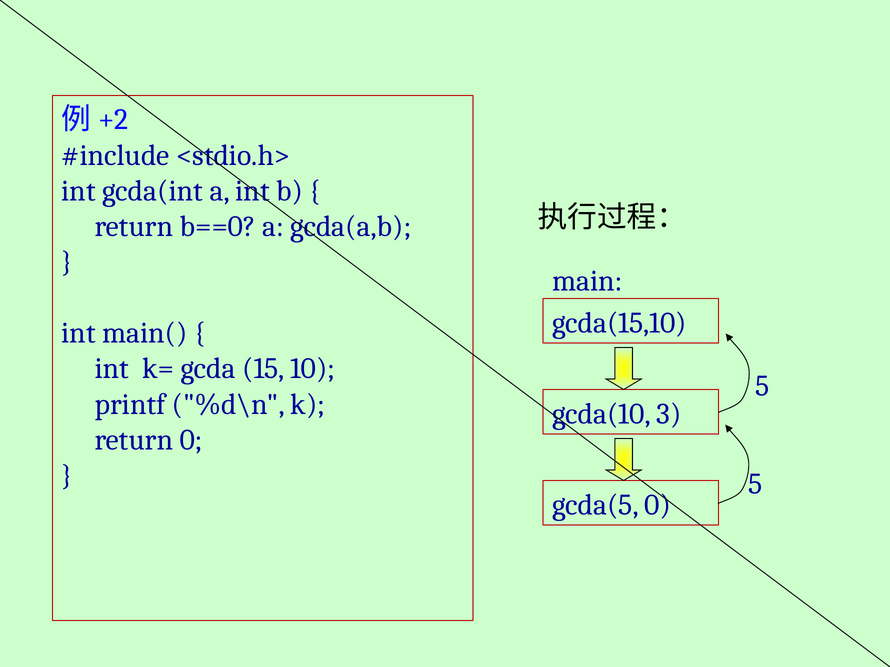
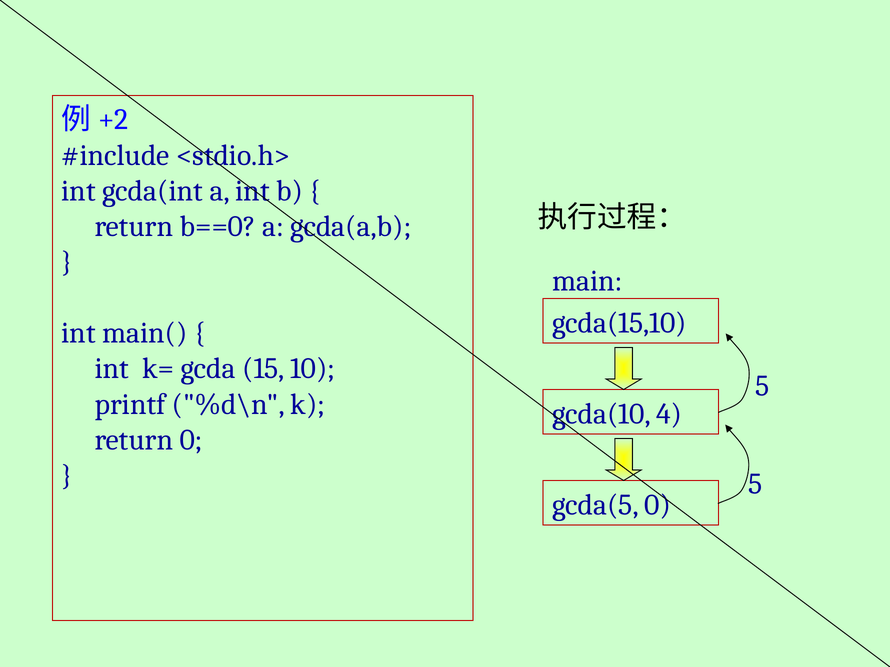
3: 3 -> 4 (669, 414)
